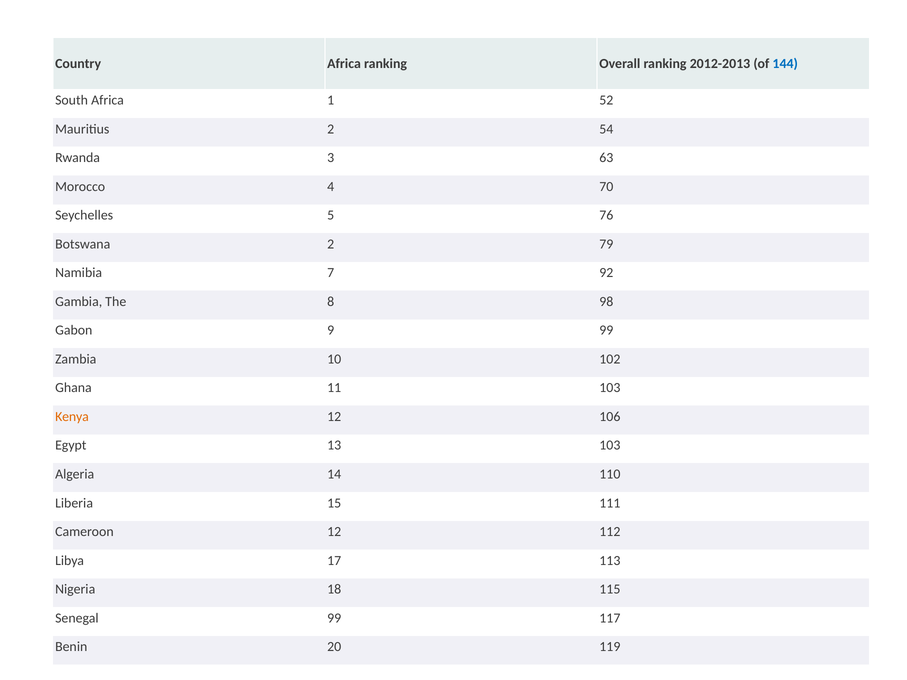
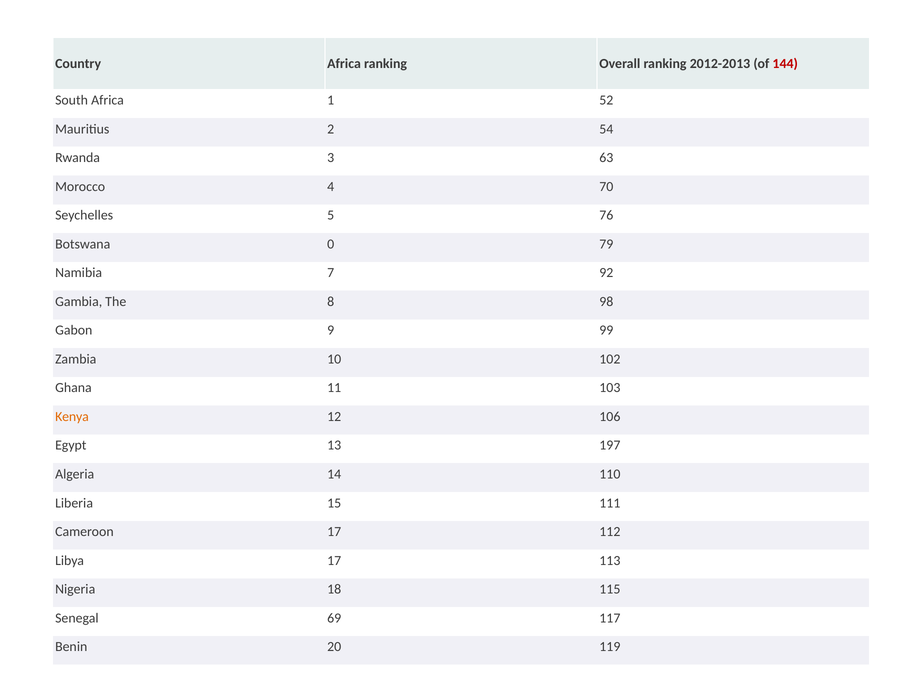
144 colour: blue -> red (785, 64)
Botswana 2: 2 -> 0 (331, 244)
13 103: 103 -> 197 (610, 446)
Cameroon 12: 12 -> 17 (334, 532)
Senegal 99: 99 -> 69 (334, 618)
